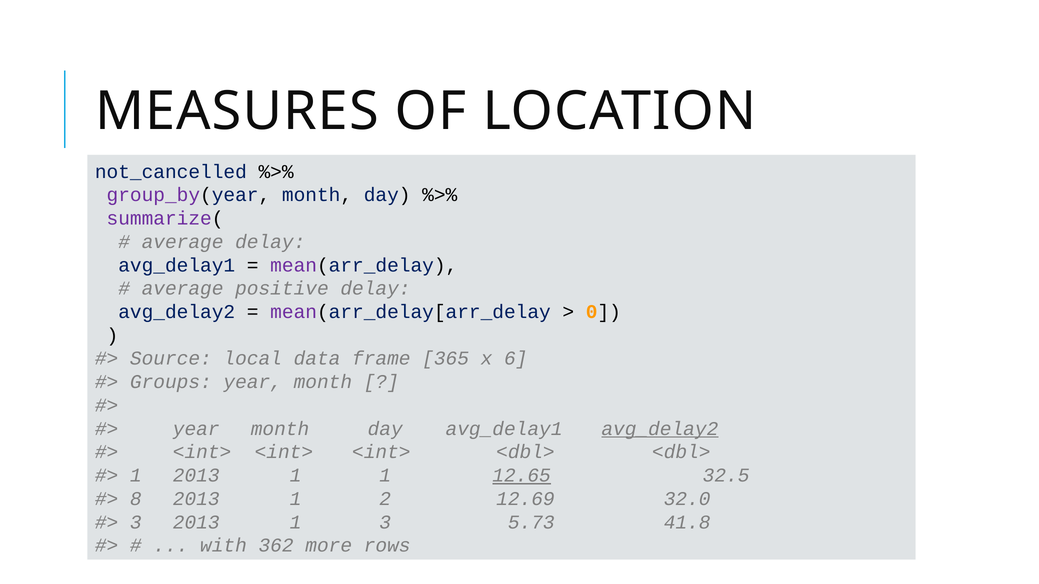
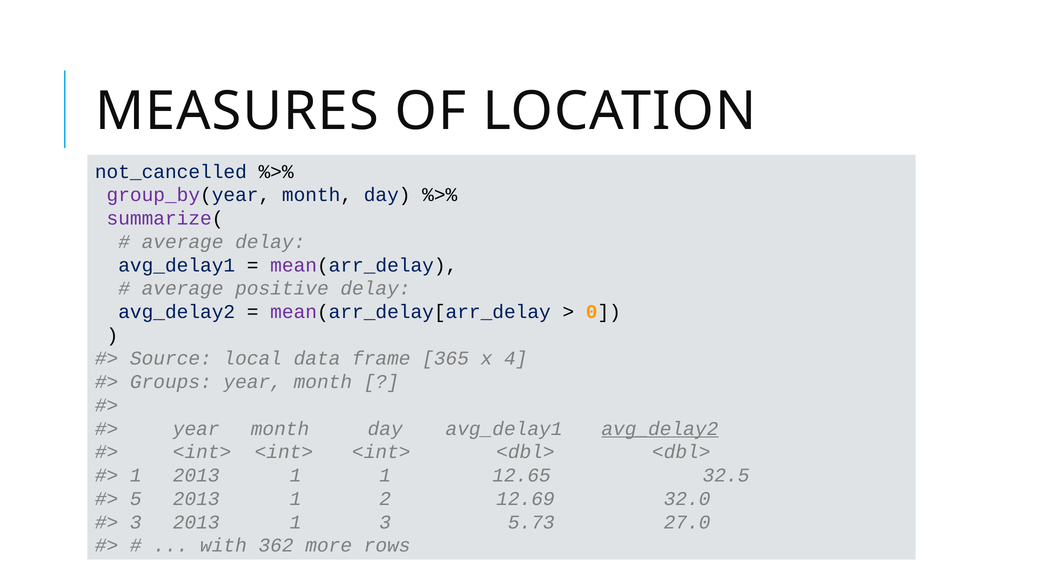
6: 6 -> 4 (516, 359)
12.65 underline: present -> none (522, 476)
8: 8 -> 5 (136, 499)
41.8: 41.8 -> 27.0 (687, 522)
